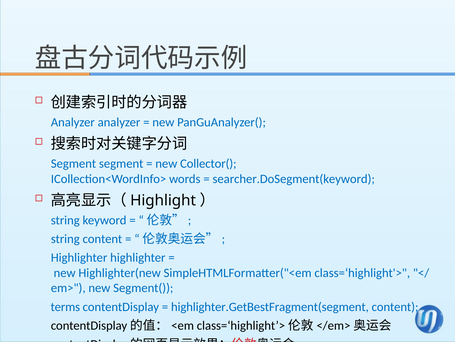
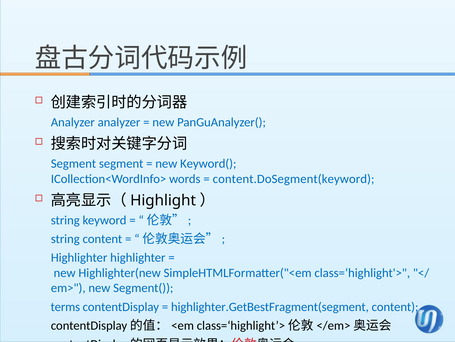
Collector(: Collector( -> Keyword( (208, 163)
searcher.DoSegment(keyword: searcher.DoSegment(keyword -> content.DoSegment(keyword (294, 179)
